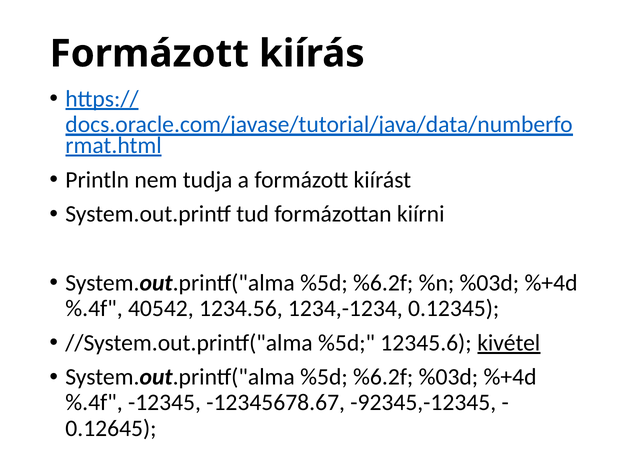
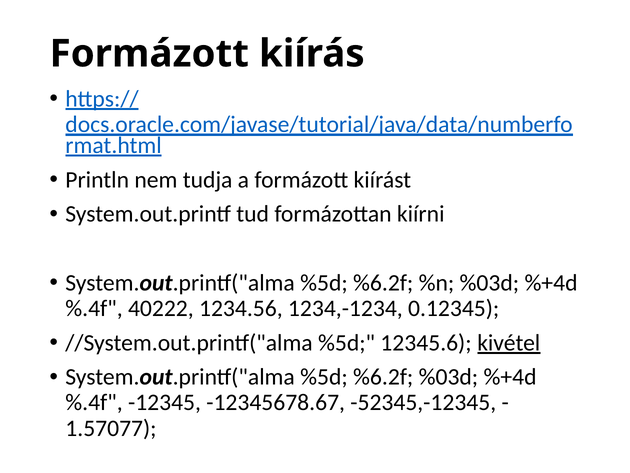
40542: 40542 -> 40222 (161, 308)
-92345,-12345: -92345,-12345 -> -52345,-12345 (423, 402)
0.12645: 0.12645 -> 1.57077 (111, 428)
